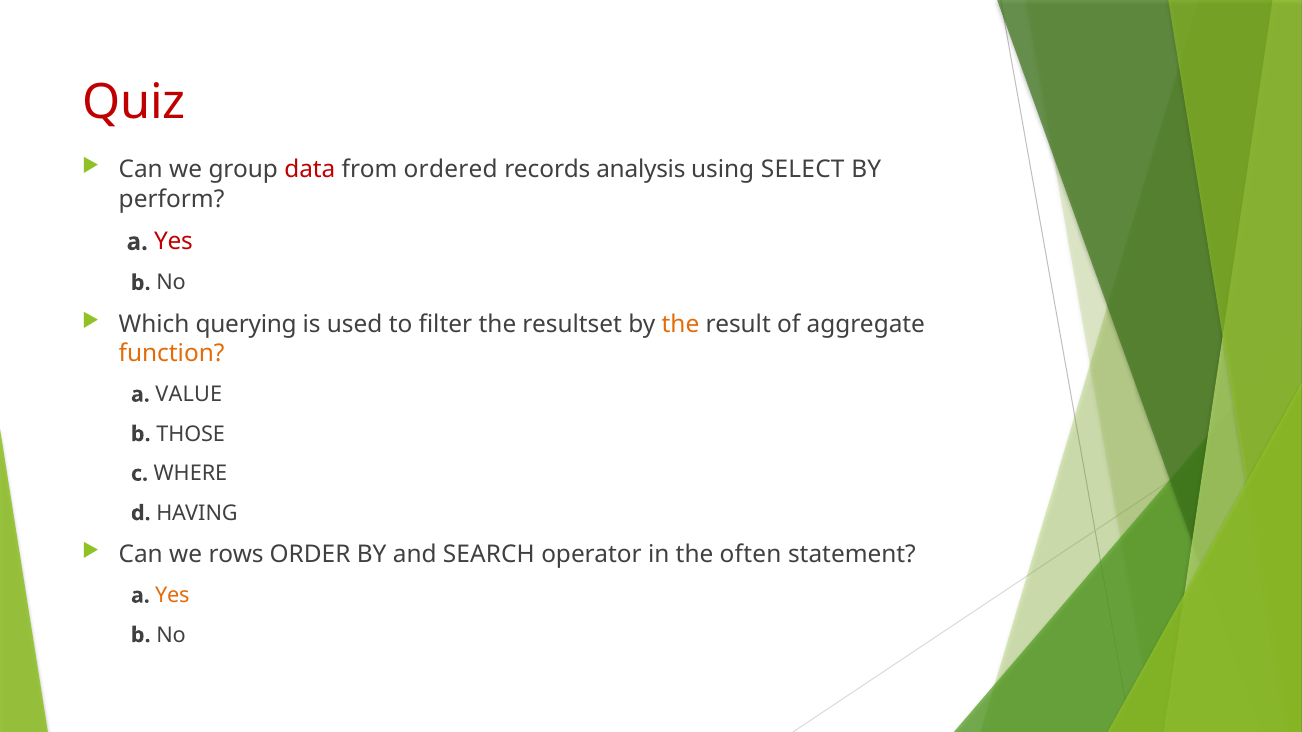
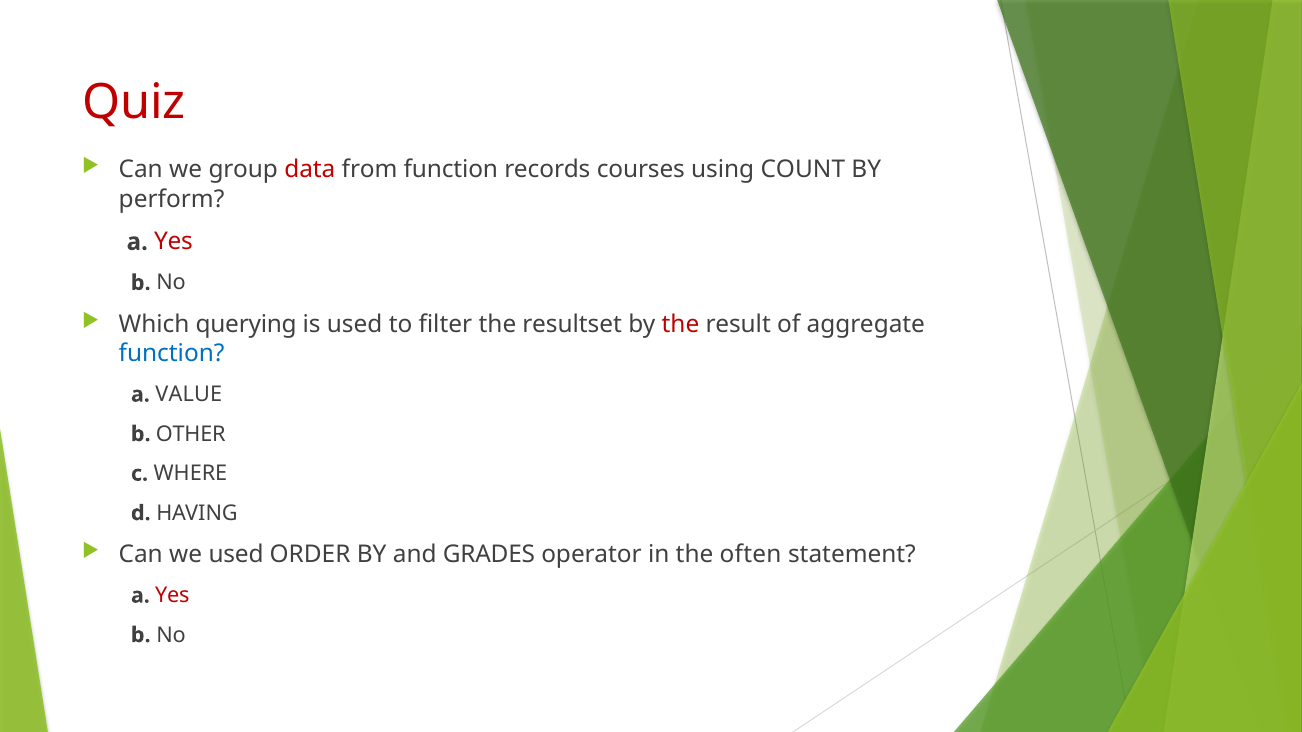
from ordered: ordered -> function (451, 170)
analysis: analysis -> courses (641, 170)
SELECT: SELECT -> COUNT (803, 170)
the colour: orange -> red (680, 324)
function colour: orange -> blue (172, 354)
THOSE: THOSE -> OTHER (191, 434)
we rows: rows -> used (236, 555)
SEARCH: SEARCH -> GRADES (489, 555)
Yes colour: orange -> red (172, 596)
